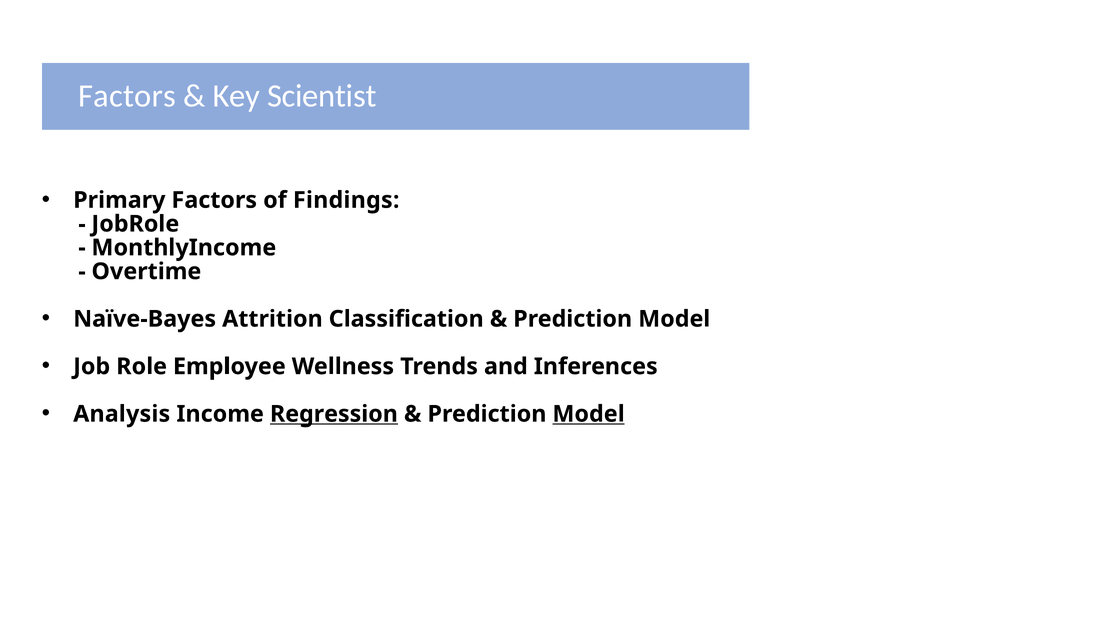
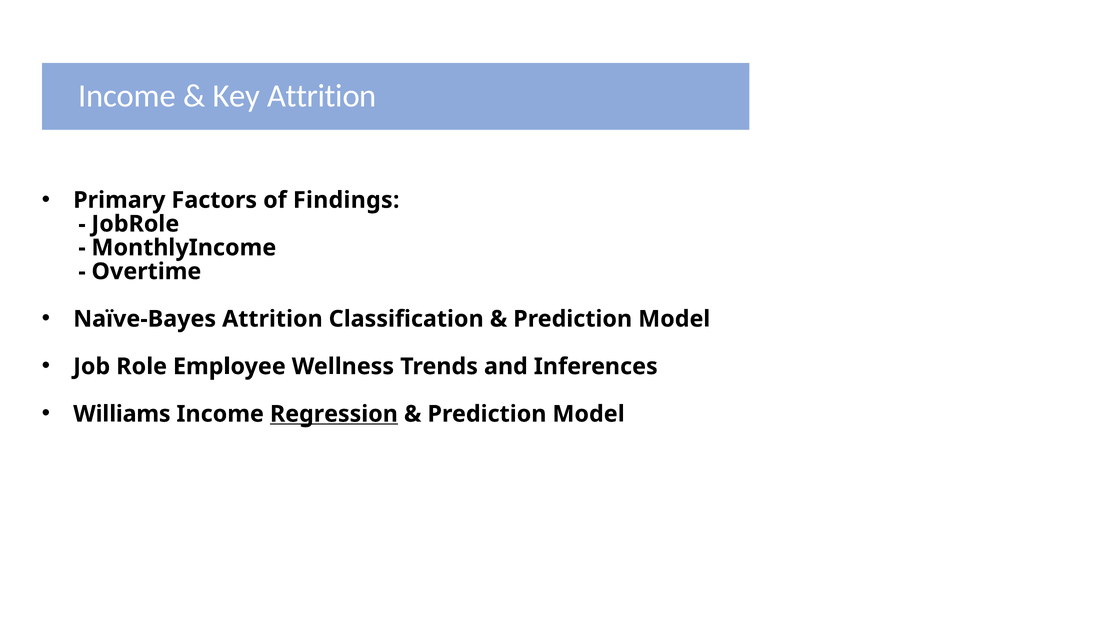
Factors: Factors -> Income (127, 96)
Key Scientist: Scientist -> Attrition (322, 96)
Analysis: Analysis -> Williams (122, 414)
Model underline: present -> none (589, 414)
